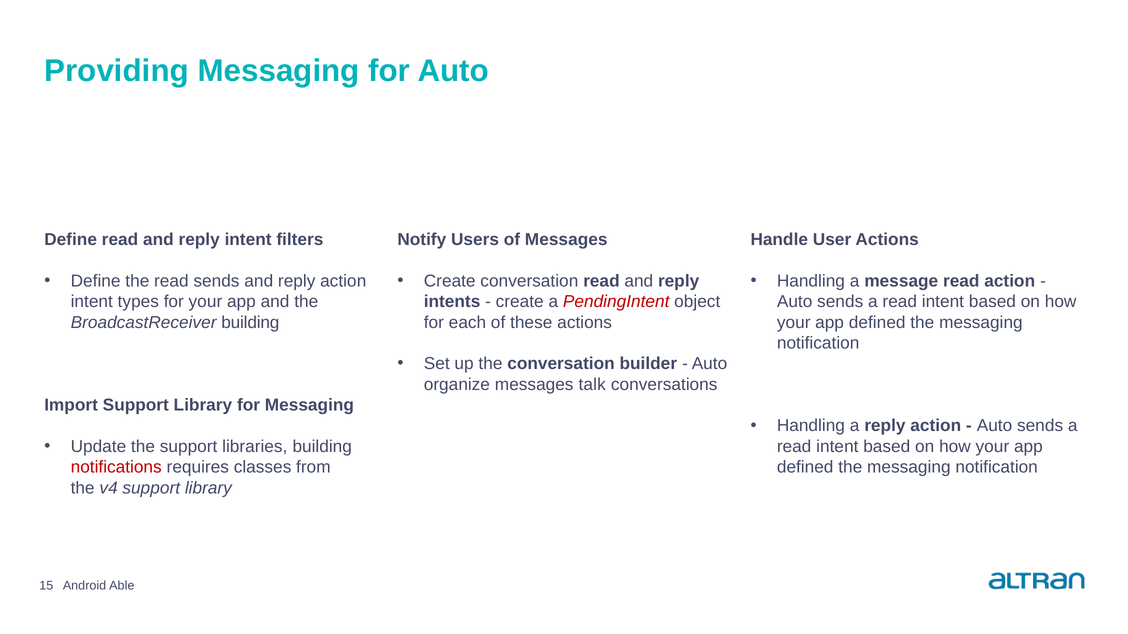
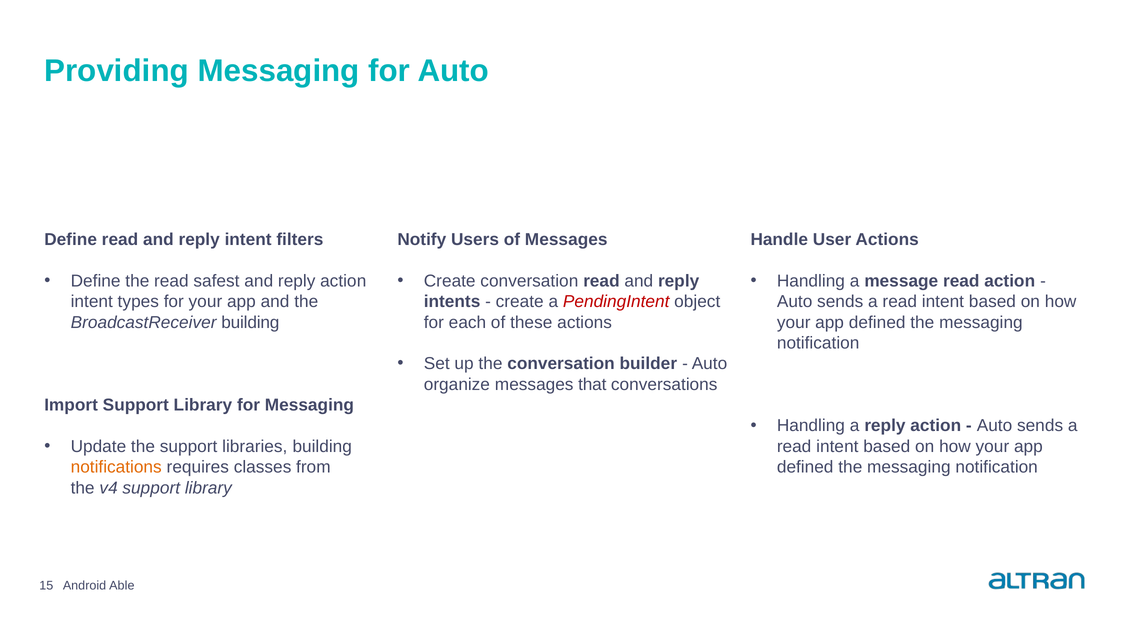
read sends: sends -> safest (216, 281)
talk: talk -> that (592, 385)
notifications colour: red -> orange (116, 468)
